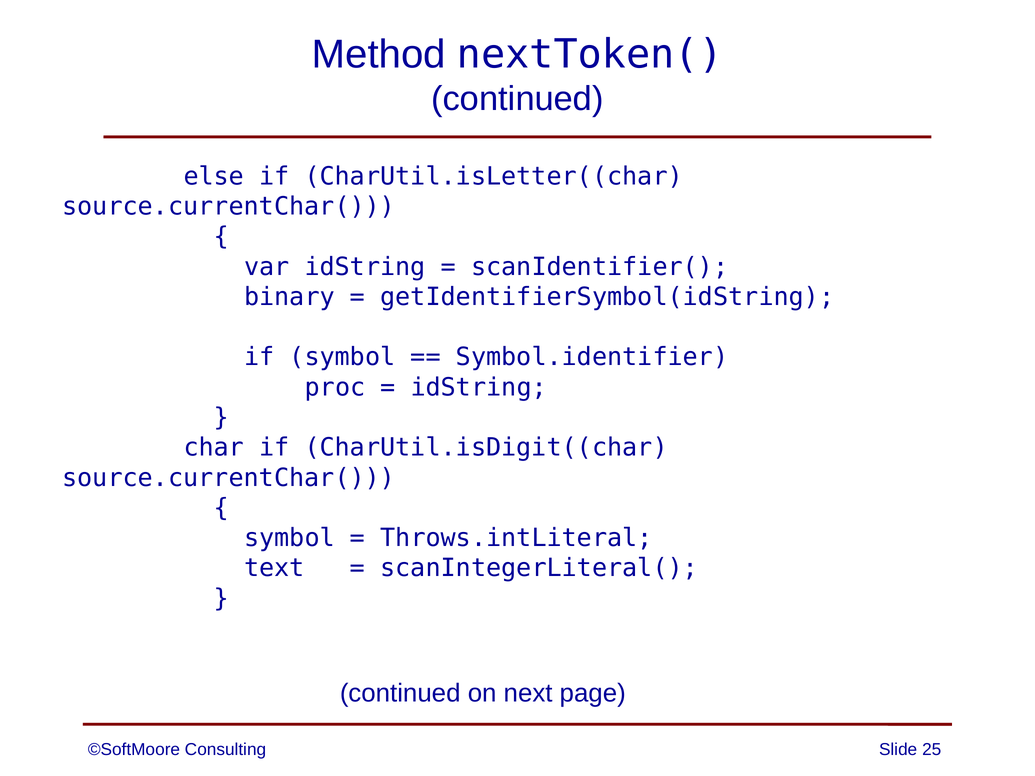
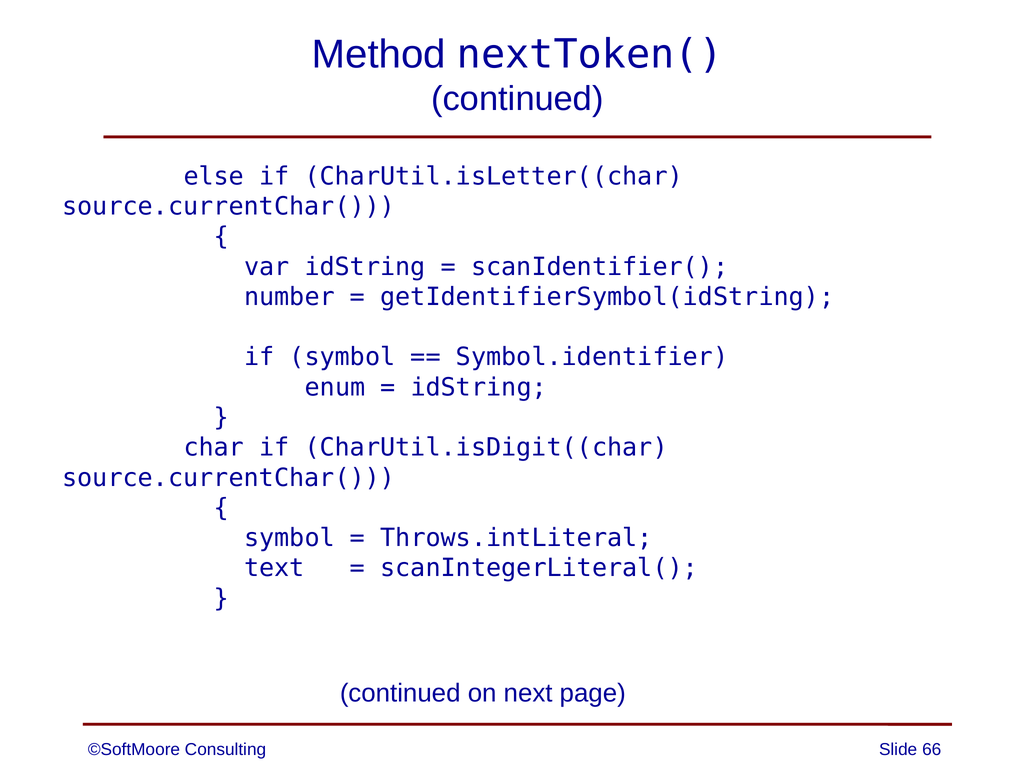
binary: binary -> number (289, 297)
proc: proc -> enum (335, 387)
25: 25 -> 66 (932, 750)
